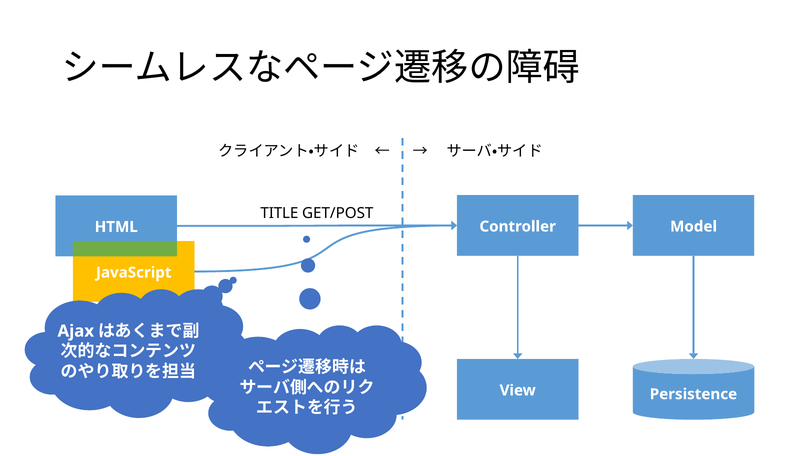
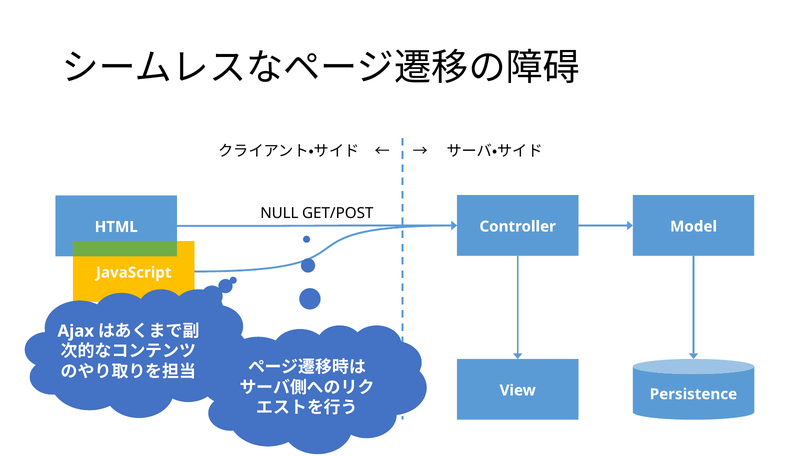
TITLE: TITLE -> NULL (279, 213)
